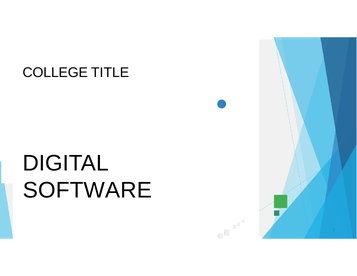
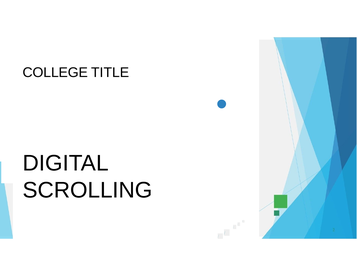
SOFTWARE: SOFTWARE -> SCROLLING (88, 190)
